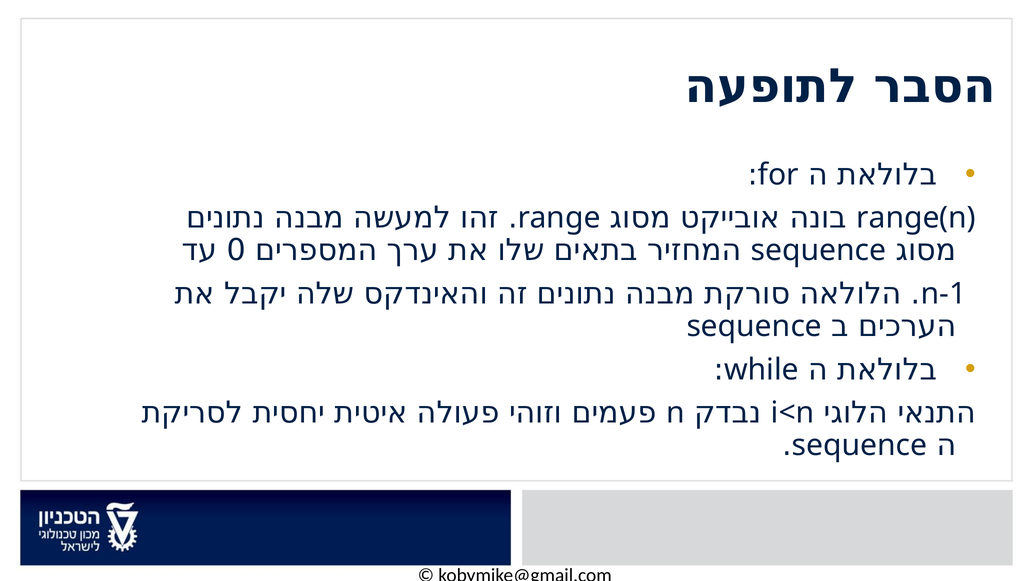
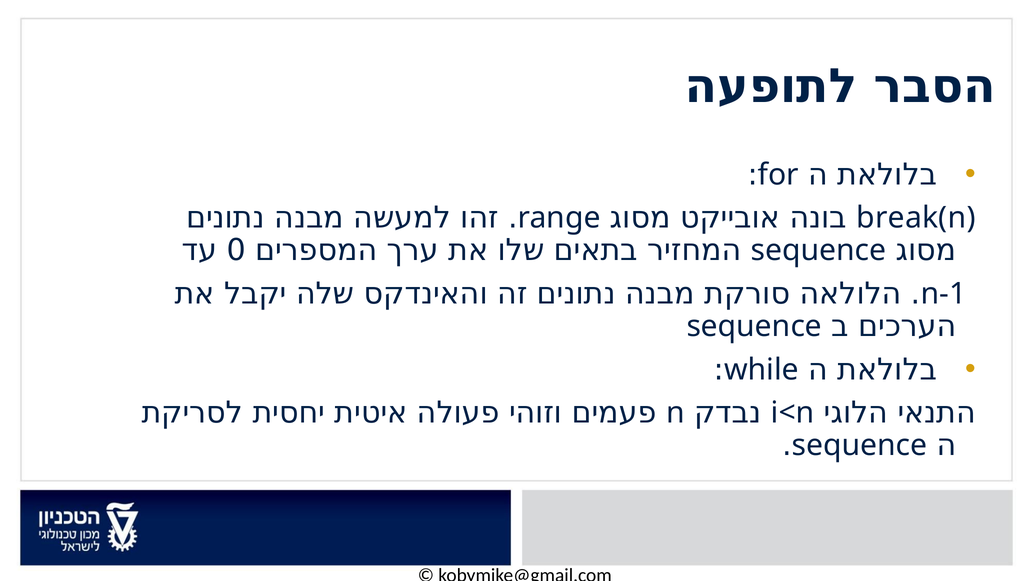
range(n: range(n -> break(n (916, 218)
